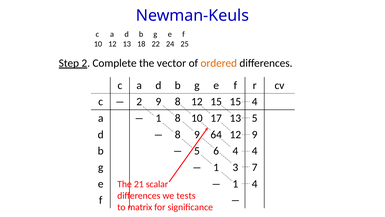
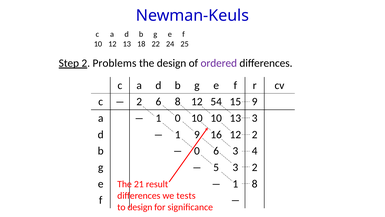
Complete: Complete -> Problems (114, 63)
the vector: vector -> design (172, 63)
ordered colour: orange -> purple (219, 63)
2 9: 9 -> 6 (158, 102)
12 15: 15 -> 54 (216, 102)
15 4: 4 -> 9 (255, 102)
1 8: 8 -> 0 (178, 118)
10 17: 17 -> 10 (216, 118)
13 5: 5 -> 3 (255, 118)
8: 8 -> 1 (178, 134)
64: 64 -> 16 (216, 134)
12 9: 9 -> 2 (255, 134)
5: 5 -> 0 (197, 151)
6 4: 4 -> 3 (235, 151)
1: 1 -> 5 (216, 167)
3 7: 7 -> 2 (255, 167)
1 4: 4 -> 8 (255, 183)
scalar: scalar -> result (157, 184)
to matrix: matrix -> design (140, 207)
